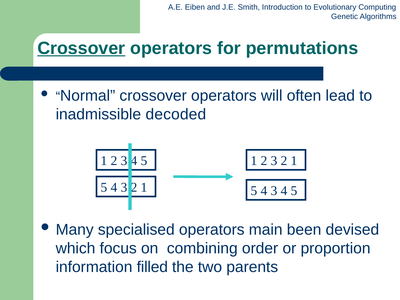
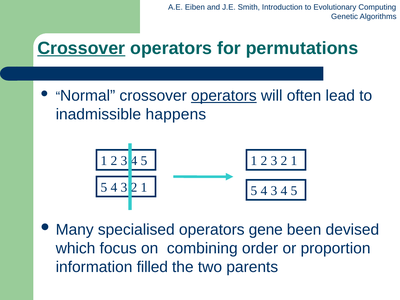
operators underline: none -> present (224, 96)
decoded: decoded -> happens (176, 114)
main: main -> gene (266, 230)
